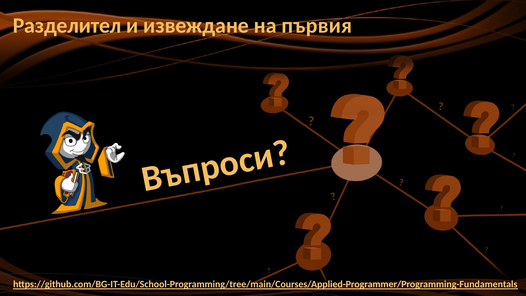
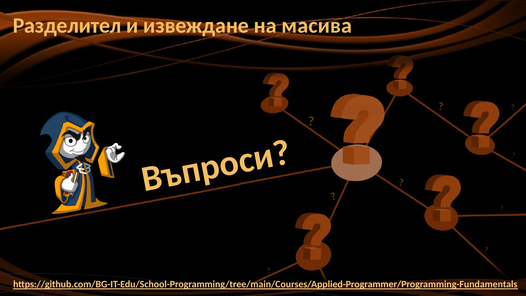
първия: първия -> масива (317, 26)
